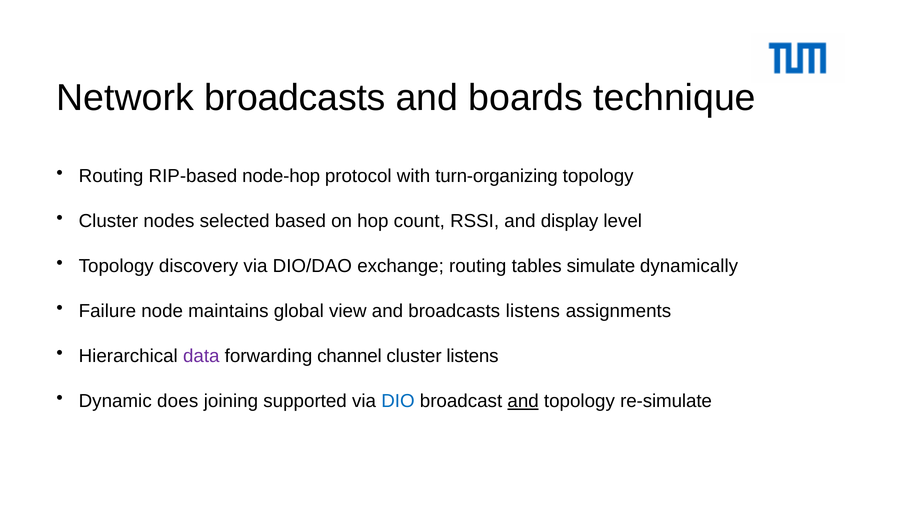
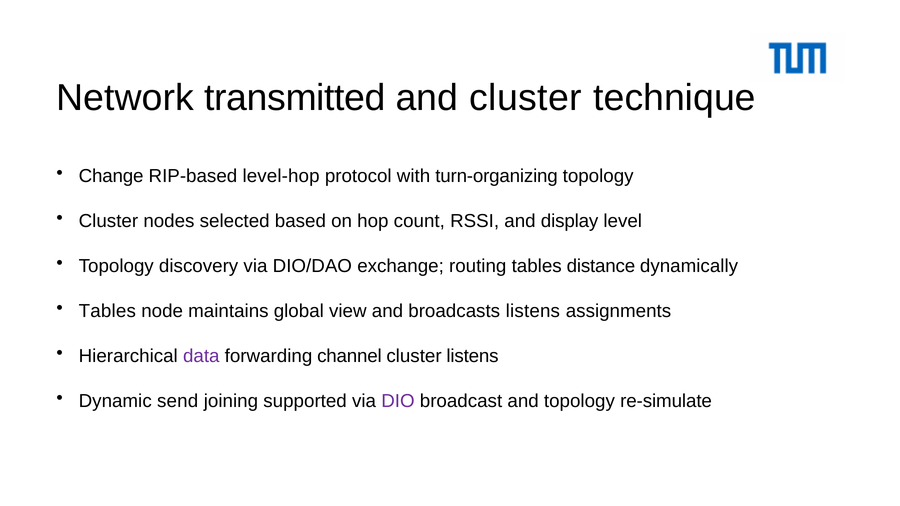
Network broadcasts: broadcasts -> transmitted (295, 98)
and boards: boards -> cluster (526, 98)
Routing: Routing -> Change (111, 176)
node-hop: node-hop -> level-hop (281, 176)
simulate: simulate -> distance (601, 266)
Failure: Failure -> Tables (107, 311)
does: does -> send (178, 401)
DIO colour: blue -> purple (398, 401)
and underline: present -> none (523, 401)
